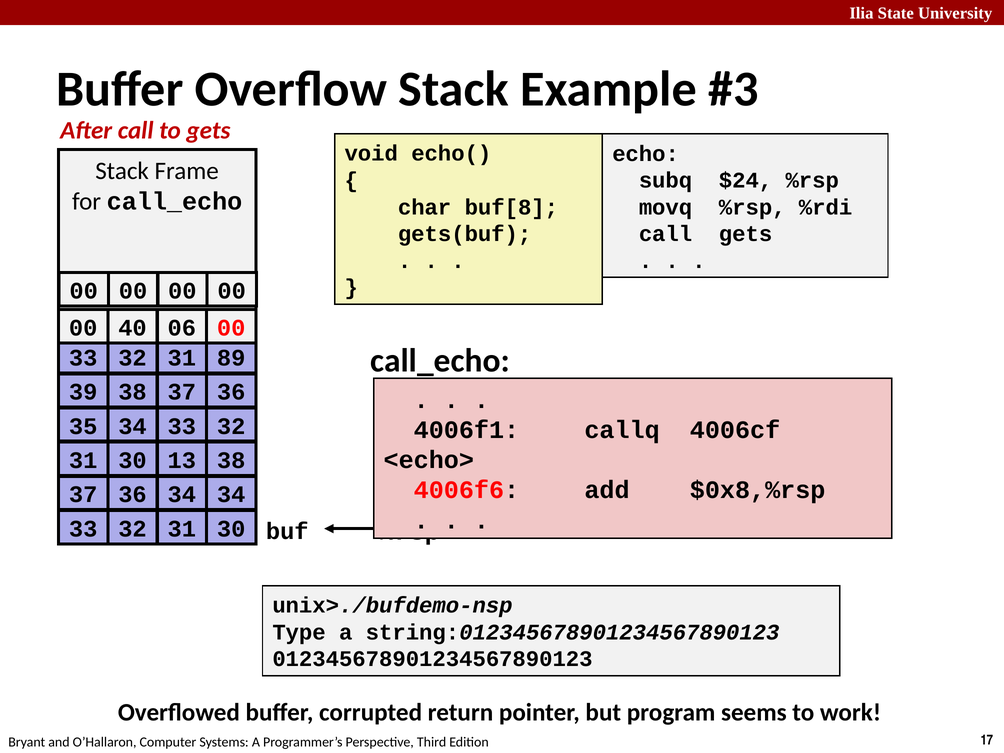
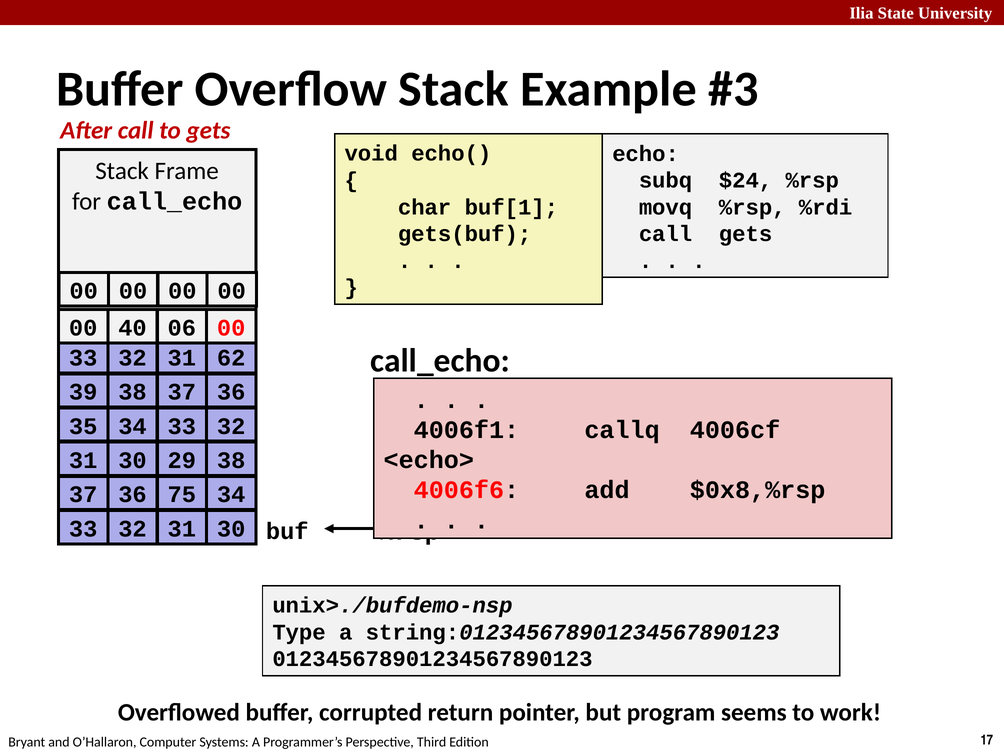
buf[8: buf[8 -> buf[1 (511, 207)
89: 89 -> 62 (231, 358)
13: 13 -> 29 (182, 460)
36 34: 34 -> 75 (182, 495)
